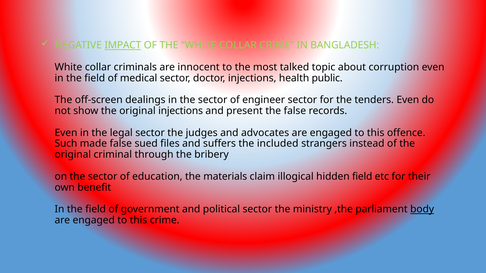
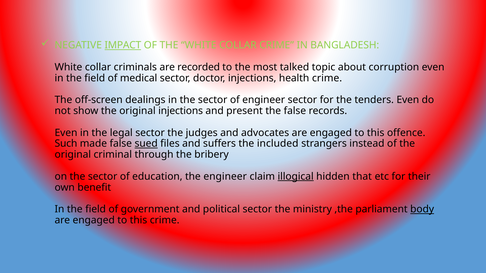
innocent: innocent -> recorded (199, 67)
health public: public -> crime (327, 78)
sued underline: none -> present (146, 144)
the materials: materials -> engineer (225, 177)
illogical underline: none -> present (296, 177)
hidden field: field -> that (362, 177)
